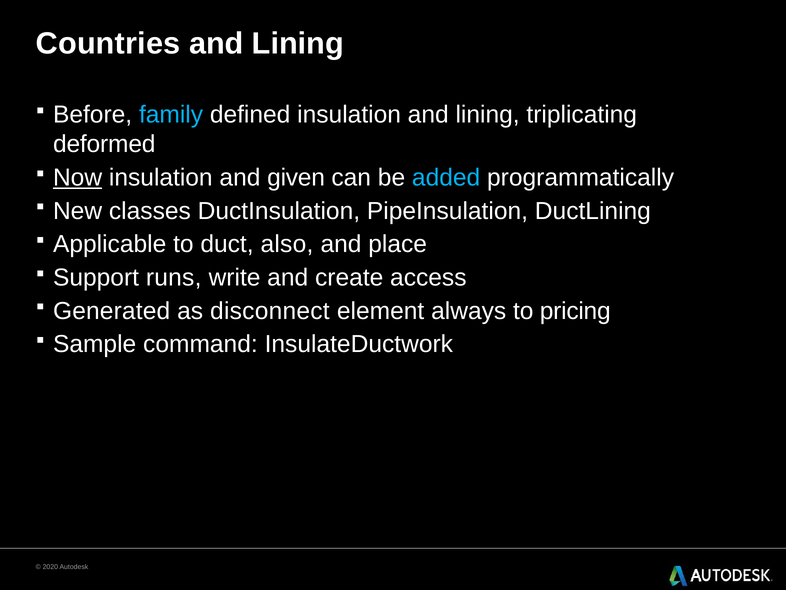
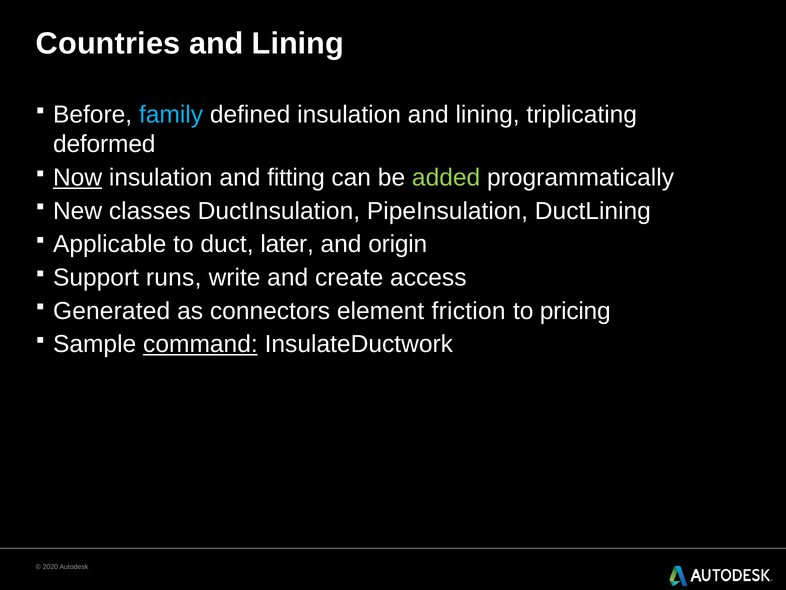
given: given -> fitting (296, 177)
added colour: light blue -> light green (446, 177)
also: also -> later (287, 244)
place: place -> origin (398, 244)
disconnect: disconnect -> connectors (270, 311)
always: always -> friction (469, 311)
command underline: none -> present (200, 344)
